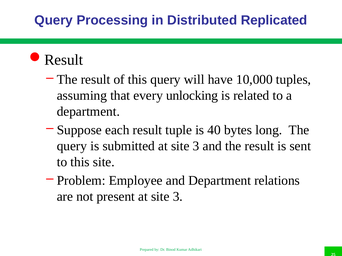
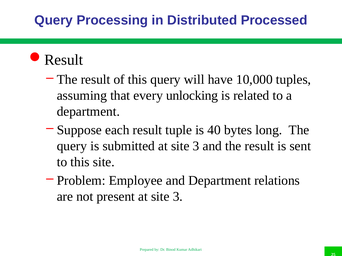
Replicated: Replicated -> Processed (274, 20)
